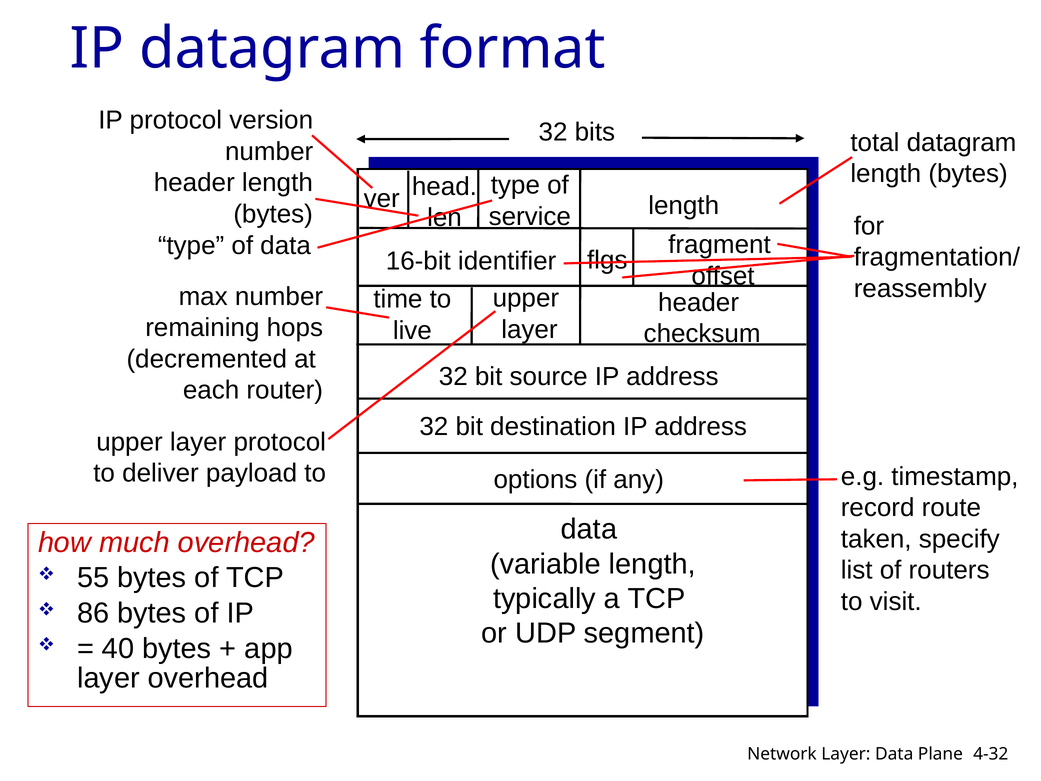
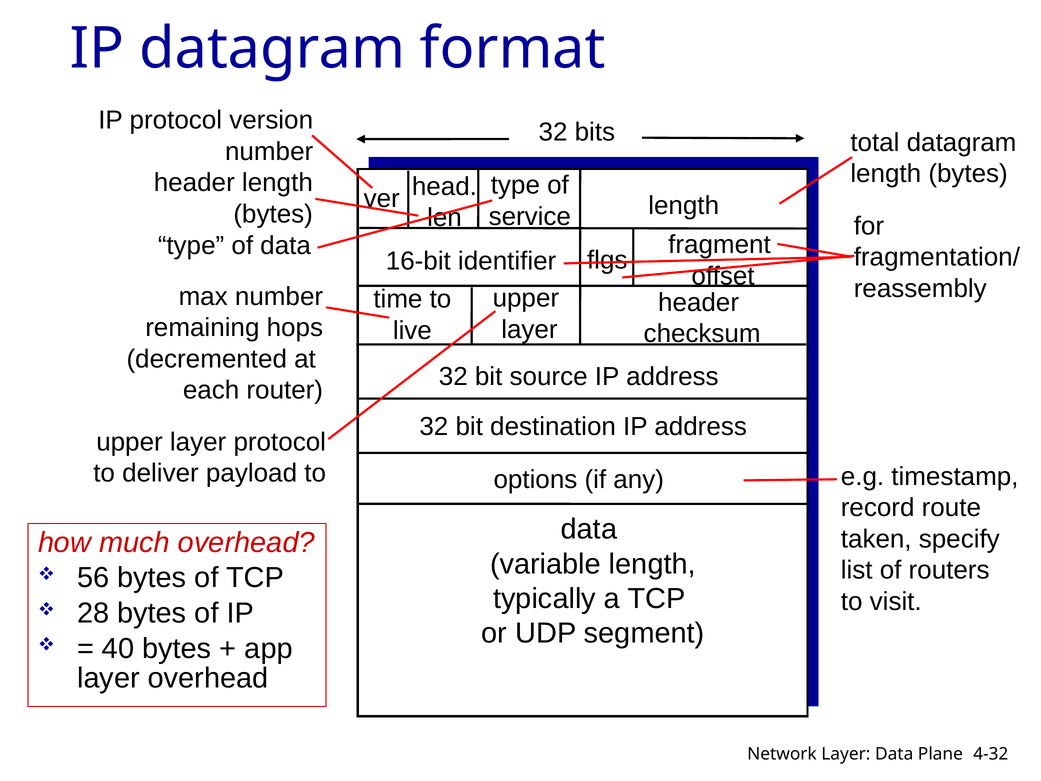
55: 55 -> 56 (93, 578)
86: 86 -> 28 (93, 613)
